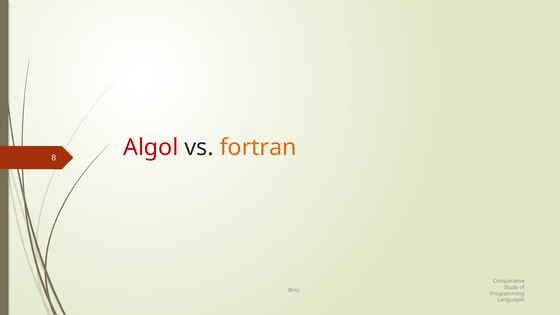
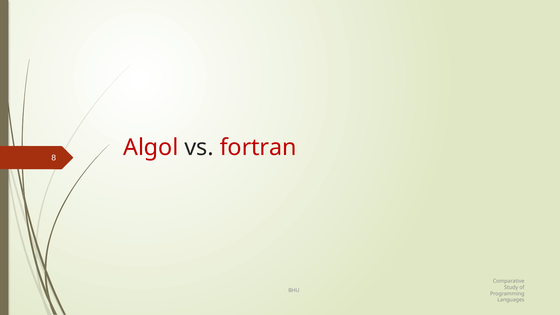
fortran colour: orange -> red (258, 148)
